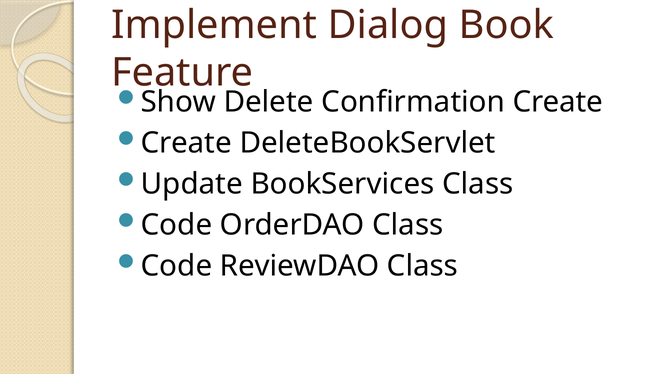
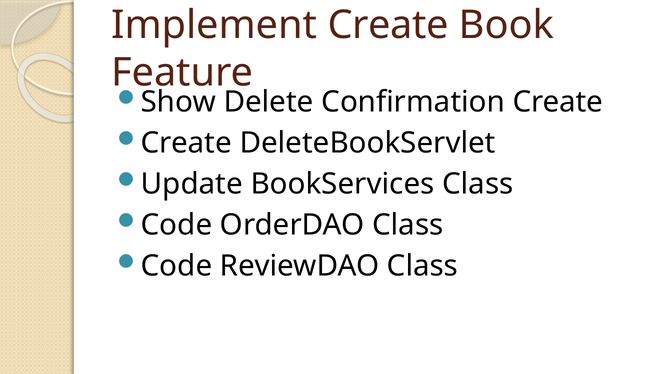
Implement Dialog: Dialog -> Create (388, 25)
